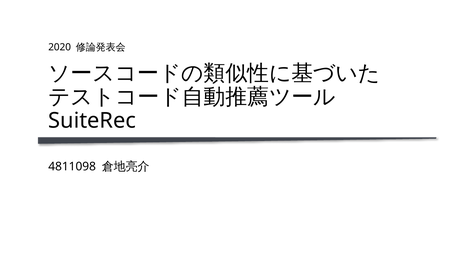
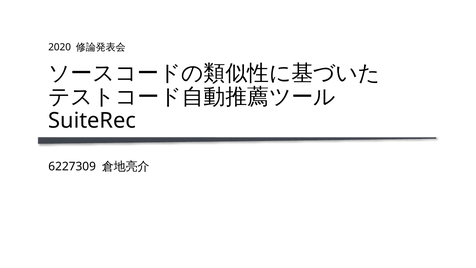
4811098: 4811098 -> 6227309 (72, 166)
